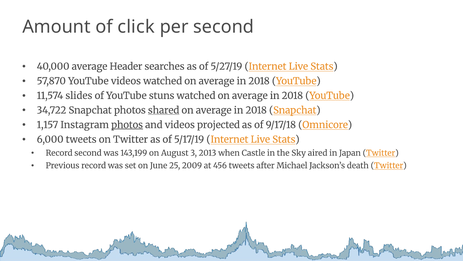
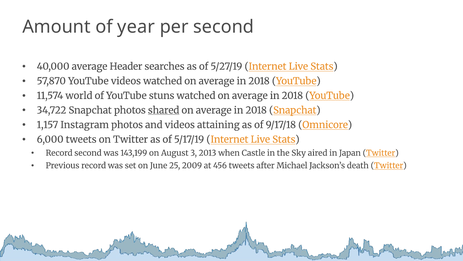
click: click -> year (136, 27)
slides: slides -> world (79, 96)
photos underline: present -> none (127, 125)
projected: projected -> attaining (218, 125)
